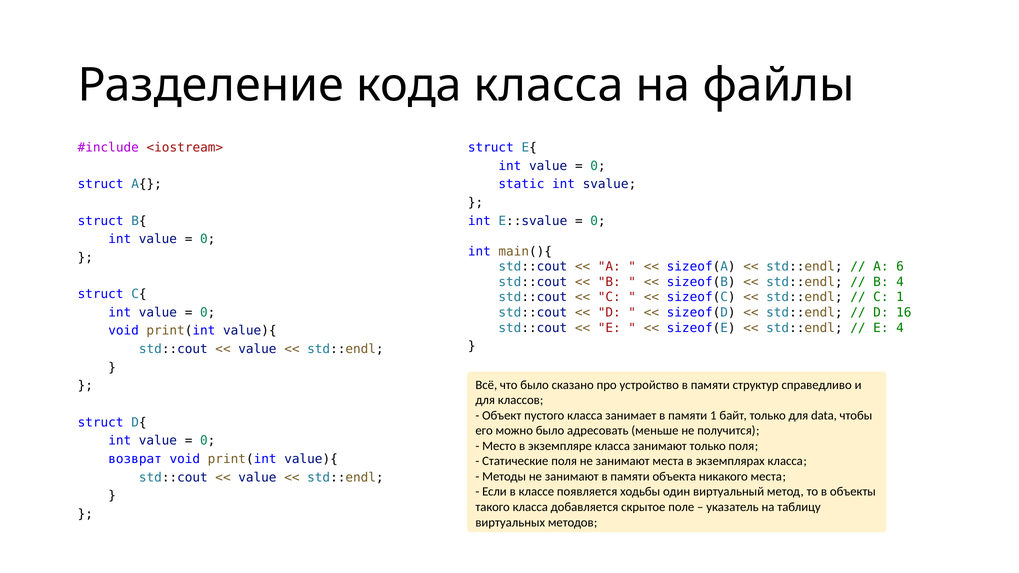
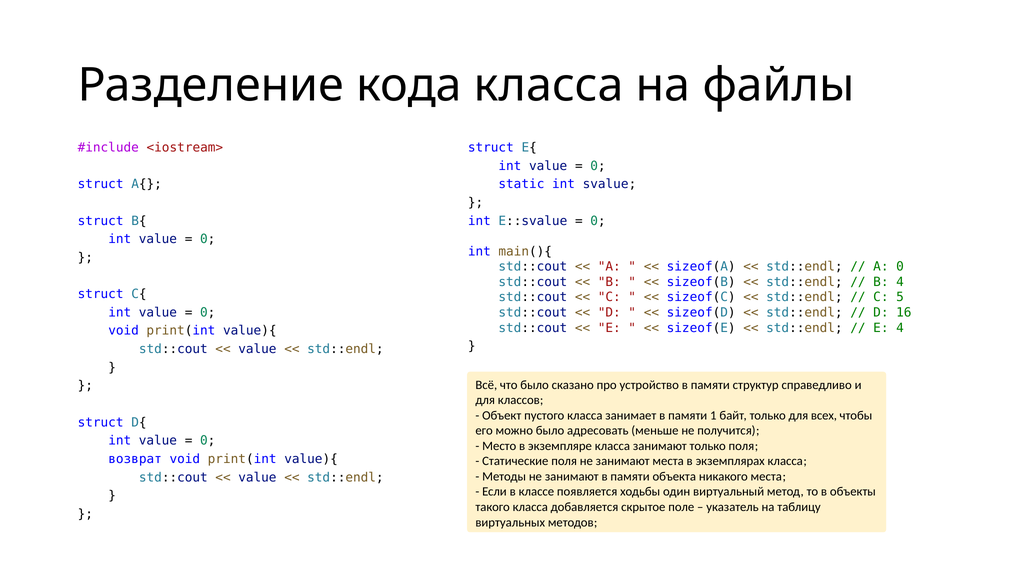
A 6: 6 -> 0 (900, 267)
C 1: 1 -> 5 (900, 297)
data: data -> всех (824, 416)
